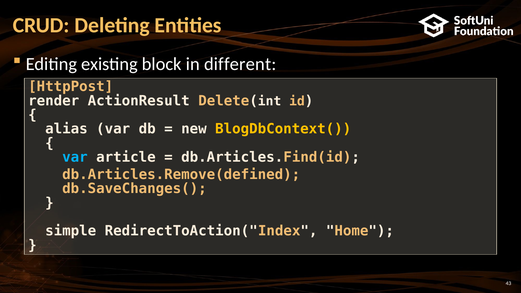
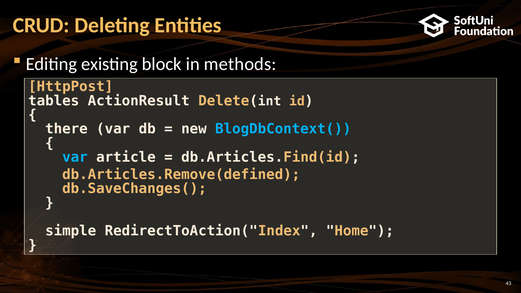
different: different -> methods (240, 64)
render: render -> tables (54, 101)
alias: alias -> there (66, 129)
BlogDbContext( colour: yellow -> light blue (283, 129)
